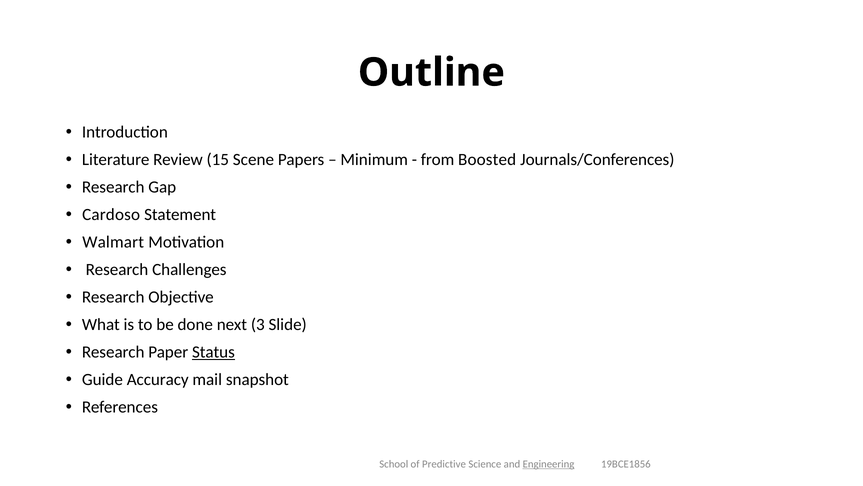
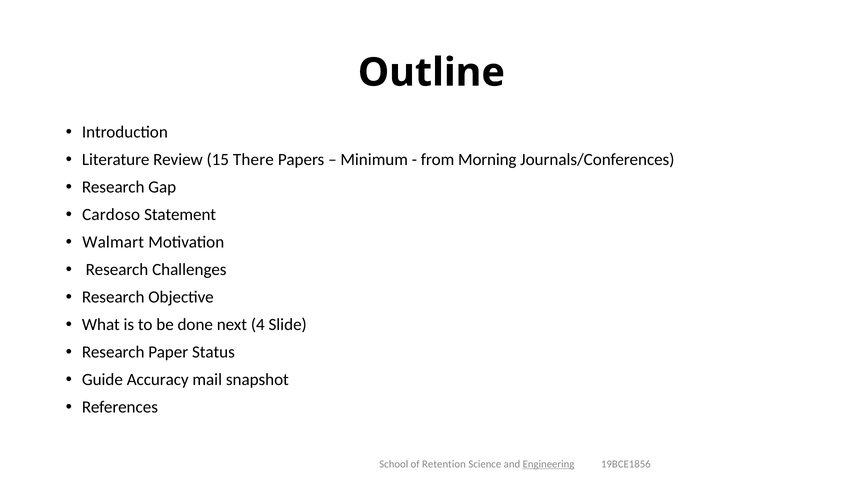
Scene: Scene -> There (253, 159)
Boosted: Boosted -> Morning (487, 159)
3: 3 -> 4 (258, 324)
Status underline: present -> none (213, 352)
Predictive: Predictive -> Retention (444, 464)
